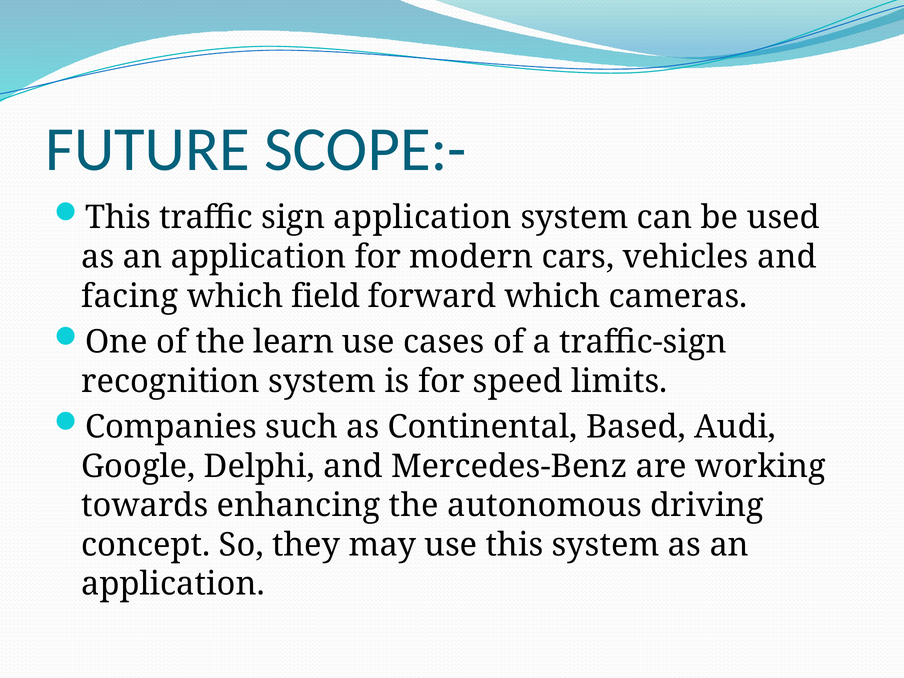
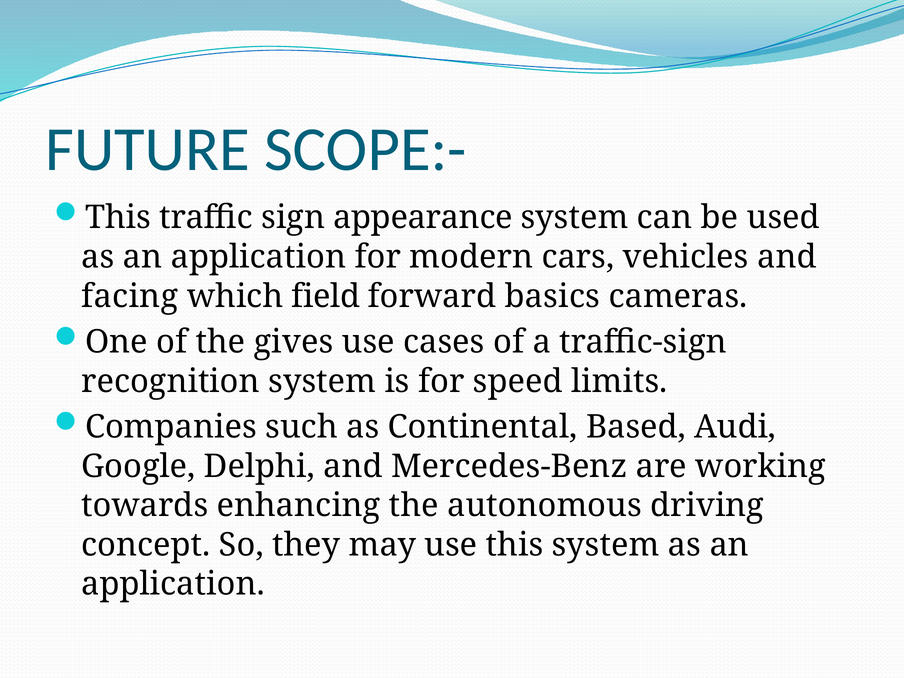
sign application: application -> appearance (423, 218)
forward which: which -> basics (552, 296)
learn: learn -> gives (294, 342)
